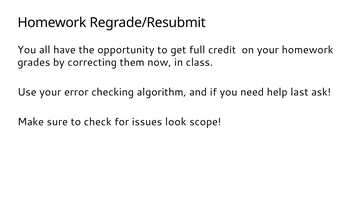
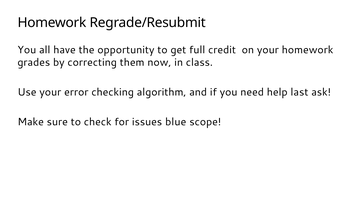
look: look -> blue (176, 122)
